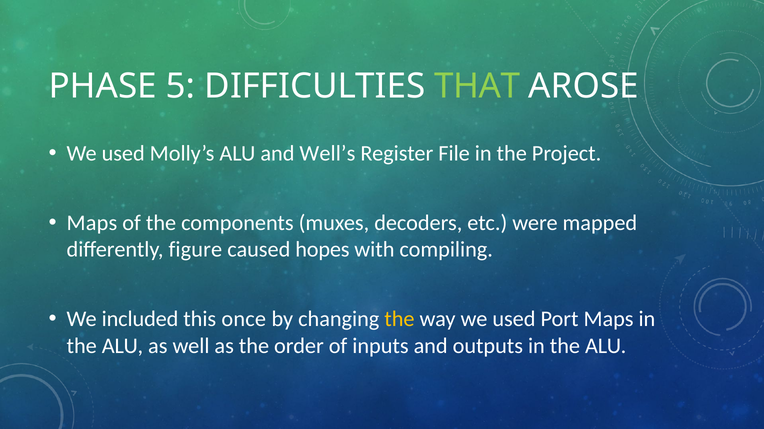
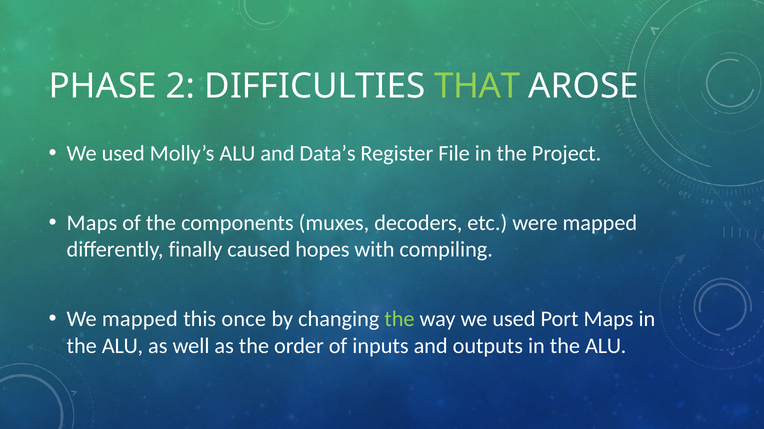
5: 5 -> 2 (181, 86)
Well’s: Well’s -> Data’s (328, 154)
figure: figure -> finally (195, 250)
We included: included -> mapped (140, 320)
the colour: yellow -> light green (399, 320)
